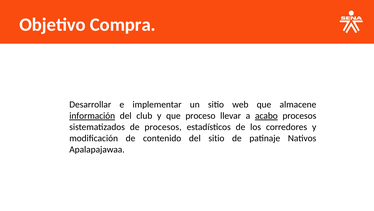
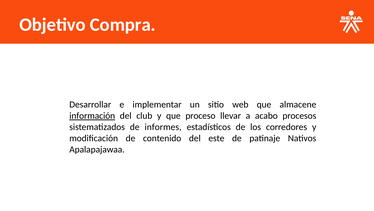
acabo underline: present -> none (266, 116)
de procesos: procesos -> informes (163, 127)
del sitio: sitio -> este (216, 138)
